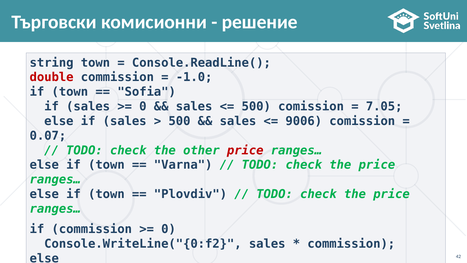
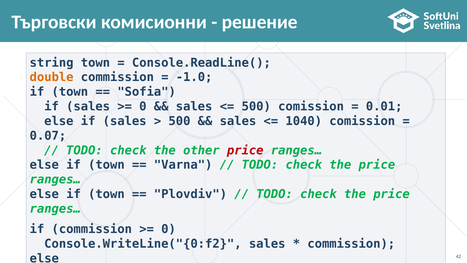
double colour: red -> orange (52, 77)
7.05: 7.05 -> 0.01 (384, 106)
9006: 9006 -> 1040 (304, 121)
